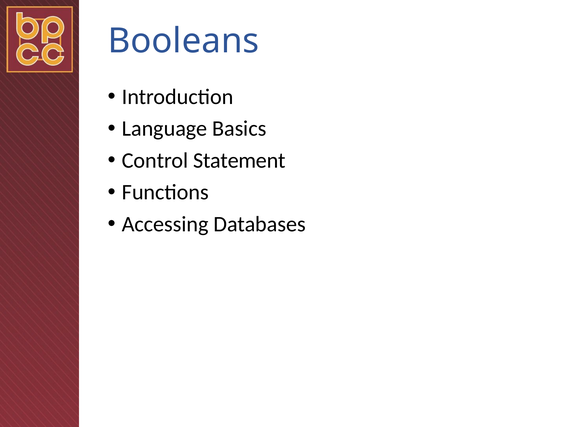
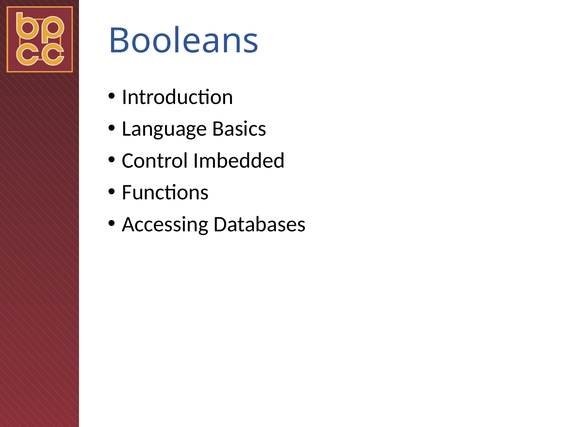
Statement: Statement -> Imbedded (239, 160)
